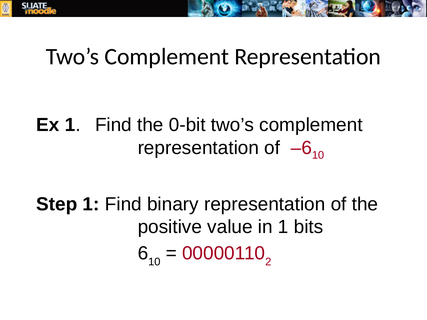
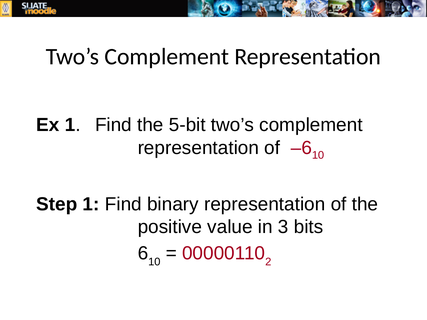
0-bit: 0-bit -> 5-bit (187, 125)
in 1: 1 -> 3 (283, 227)
